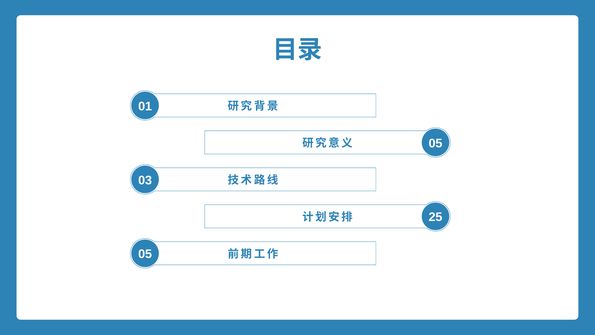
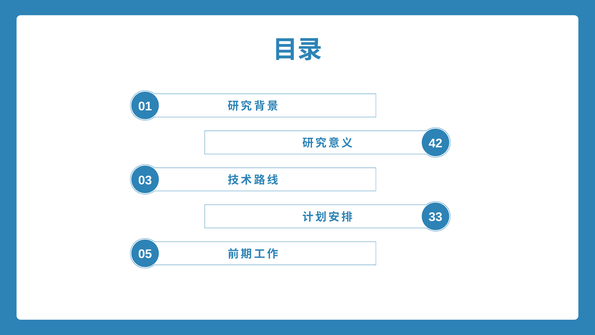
05: 05 -> 42 (435, 143)
25: 25 -> 33 (435, 217)
